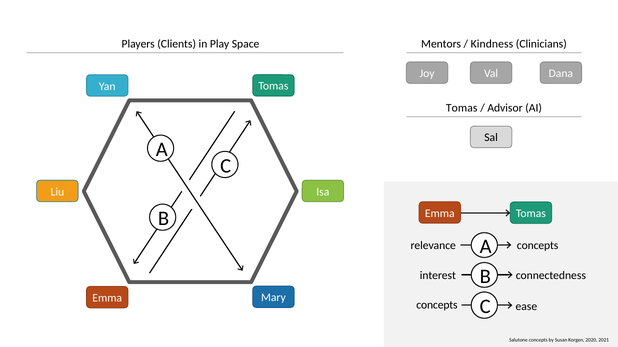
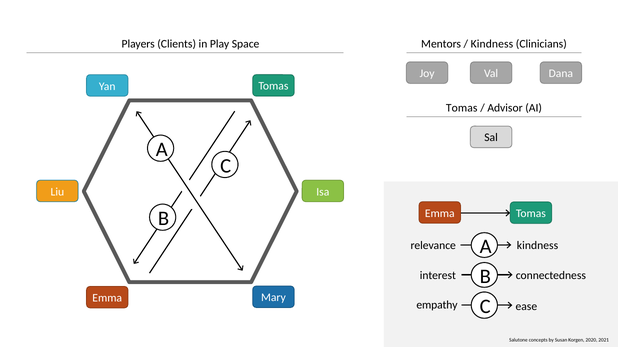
relevance concepts: concepts -> kindness (538, 246)
concepts: concepts -> empathy (437, 306)
